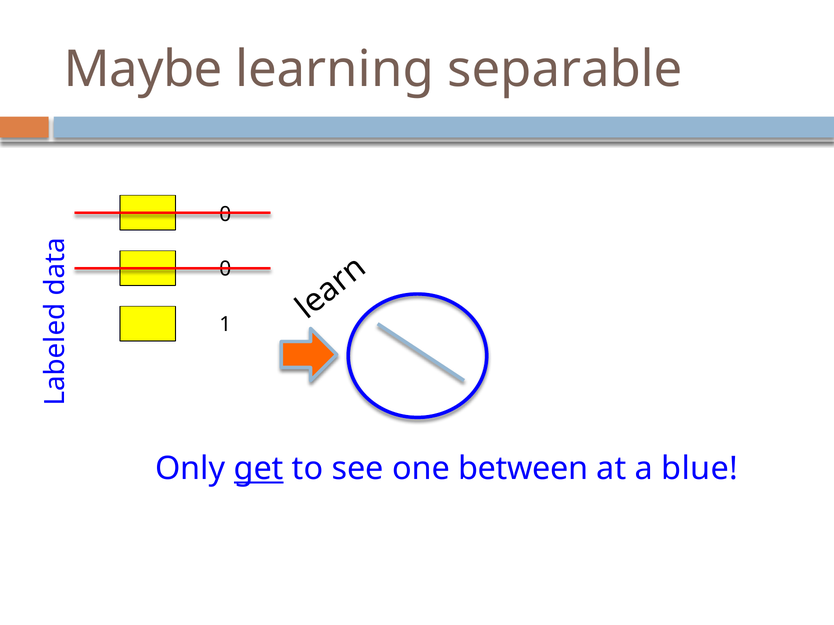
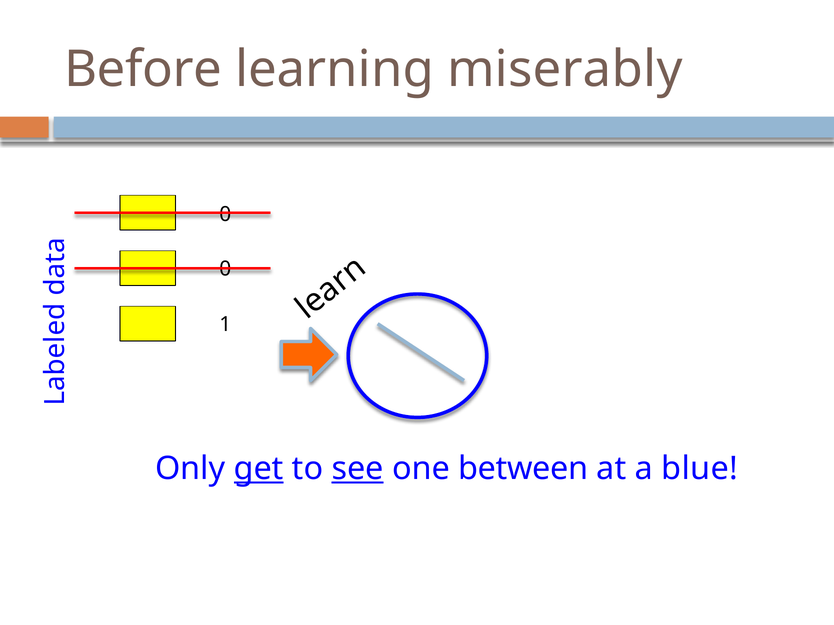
Maybe: Maybe -> Before (143, 70)
separable: separable -> miserably (565, 70)
see underline: none -> present (358, 469)
